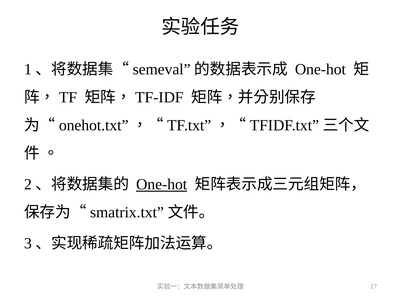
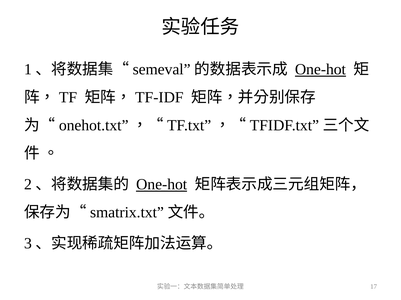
One-hot underline: none -> present (320, 70)
